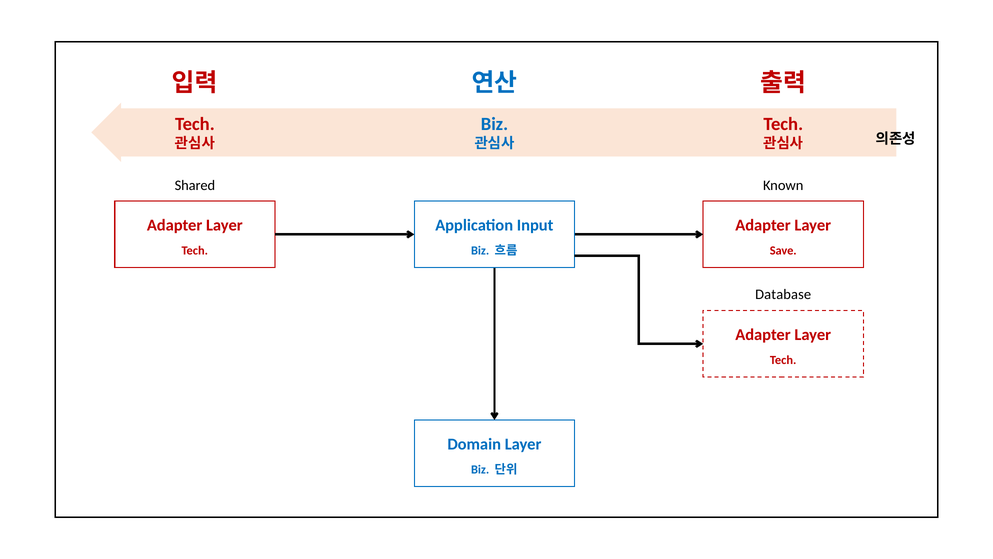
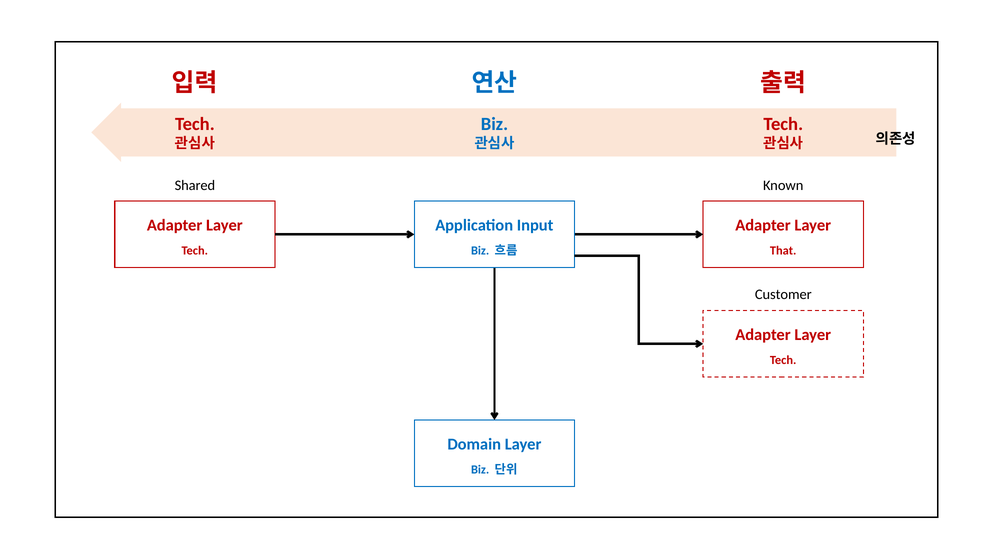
Save: Save -> That (783, 251)
Database: Database -> Customer (783, 294)
